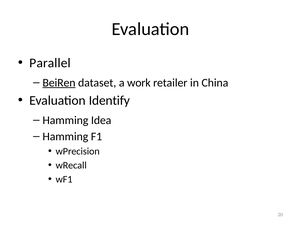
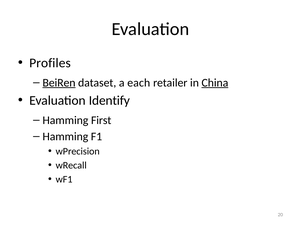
Parallel: Parallel -> Profiles (50, 63)
work: work -> each (139, 83)
China underline: none -> present (215, 83)
Idea: Idea -> First (101, 121)
